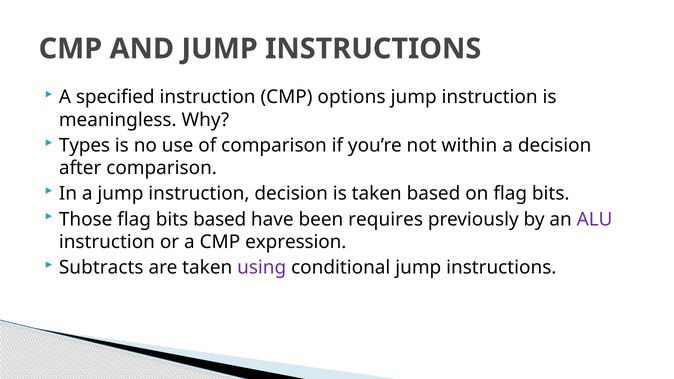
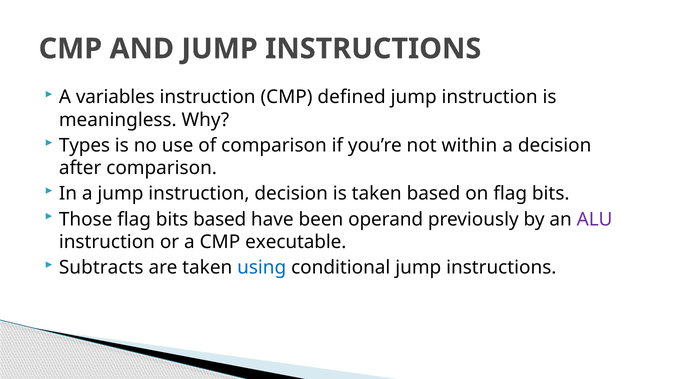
specified: specified -> variables (115, 97)
options: options -> defined (352, 97)
requires: requires -> operand (386, 219)
expression: expression -> executable (296, 242)
using colour: purple -> blue (262, 268)
